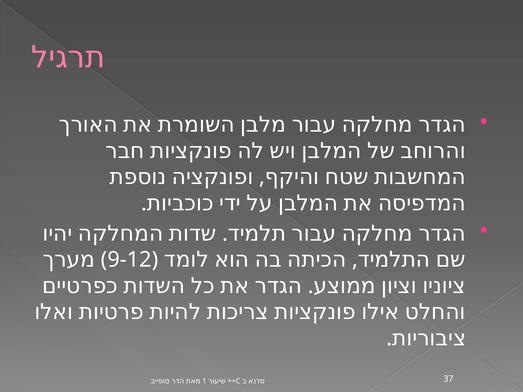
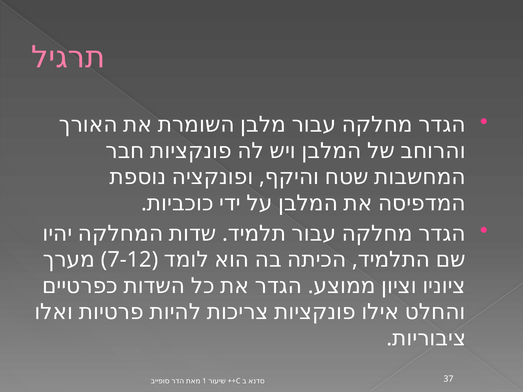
9-12: 9-12 -> 7-12 (130, 260)
